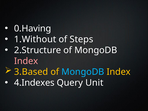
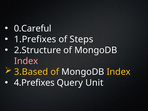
0.Having: 0.Having -> 0.Careful (33, 28)
1.Without: 1.Without -> 1.Prefixes (35, 39)
MongoDB colour: light blue -> white (83, 72)
4.Indexes: 4.Indexes -> 4.Prefixes (34, 83)
